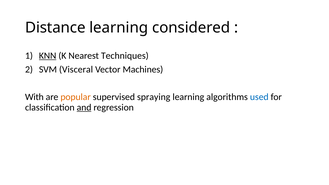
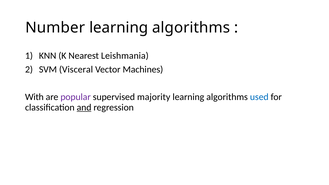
Distance: Distance -> Number (55, 28)
considered: considered -> algorithms (191, 28)
KNN underline: present -> none (48, 56)
Techniques: Techniques -> Leishmania (125, 56)
popular colour: orange -> purple (76, 97)
spraying: spraying -> majority (154, 97)
